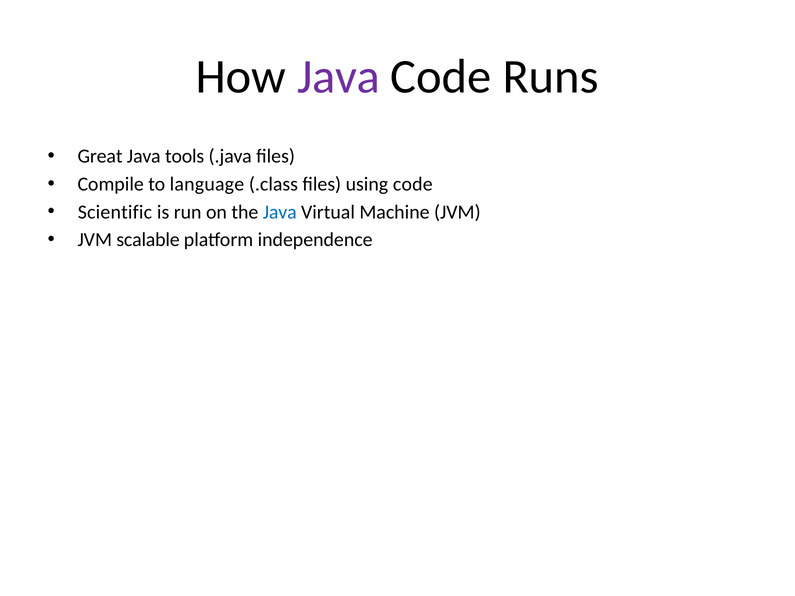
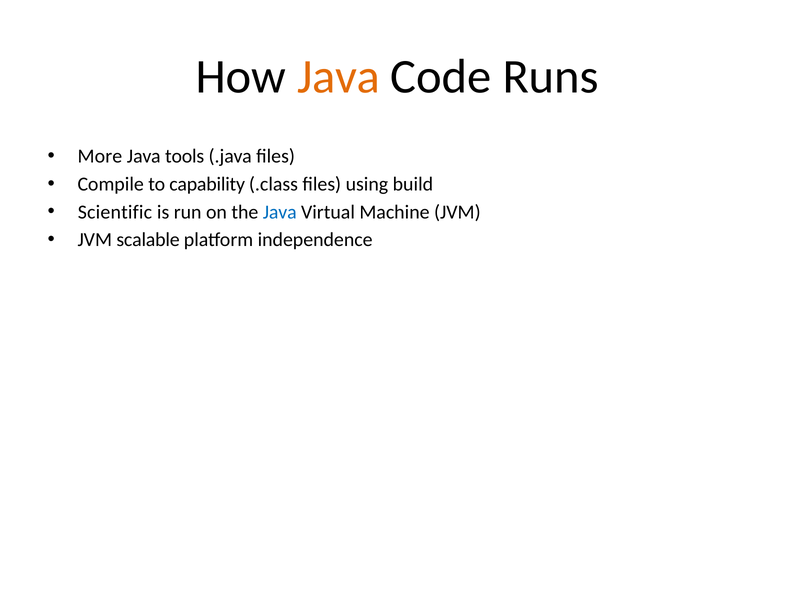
Java colour: purple -> orange (338, 77)
Great: Great -> More (100, 156)
language: language -> capability (207, 184)
using code: code -> build (413, 184)
